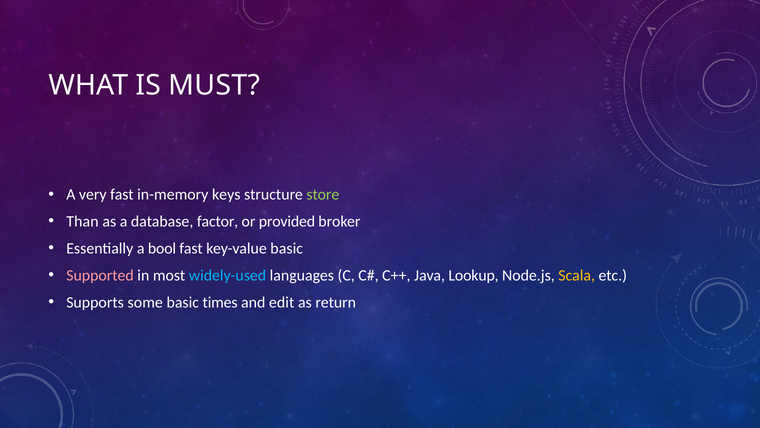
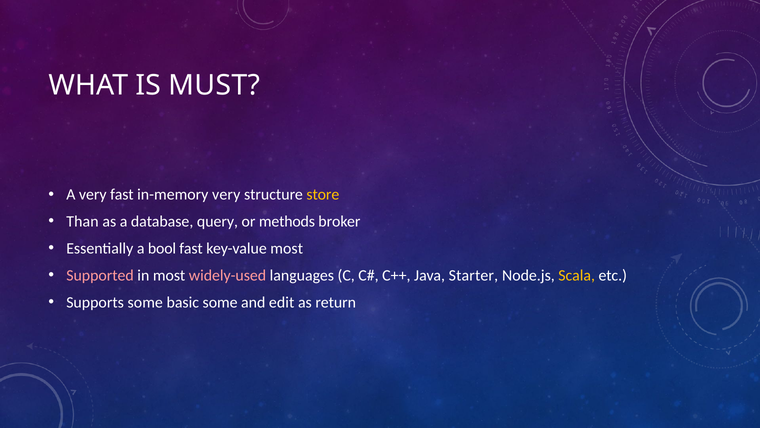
in-memory keys: keys -> very (226, 194)
store colour: light green -> yellow (323, 194)
factor: factor -> query (217, 221)
provided: provided -> methods (287, 221)
key-value basic: basic -> most (287, 248)
widely-used colour: light blue -> pink (227, 275)
Lookup: Lookup -> Starter (473, 275)
basic times: times -> some (220, 302)
